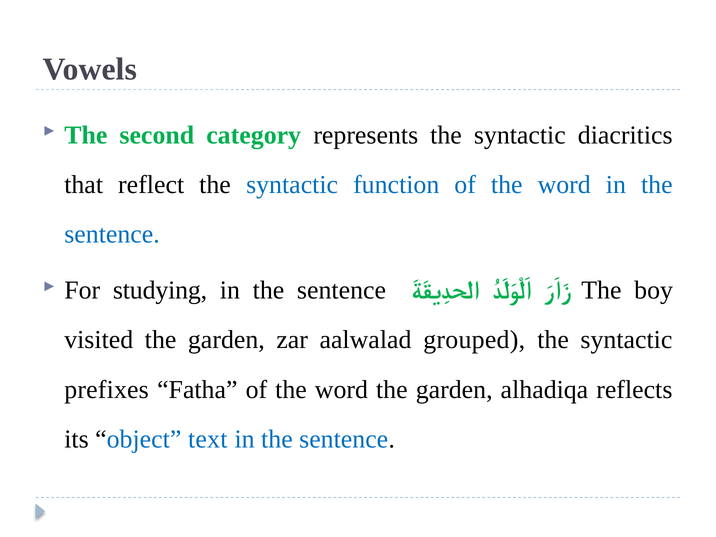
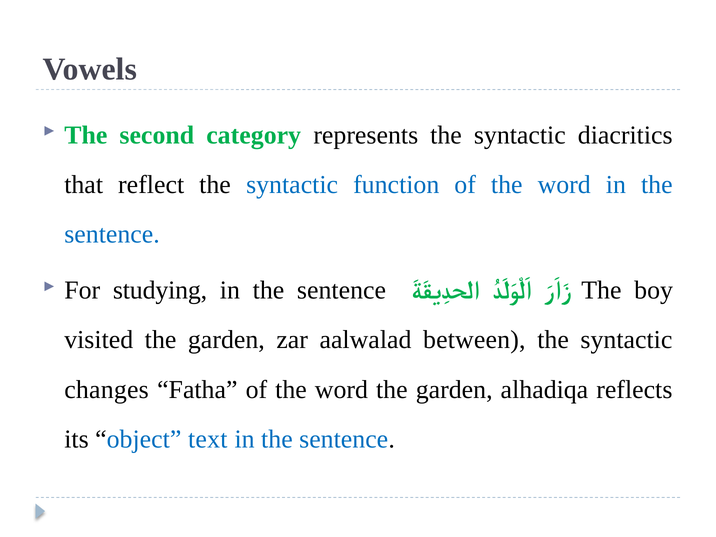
grouped: grouped -> between (474, 340)
prefixes: prefixes -> changes (107, 390)
